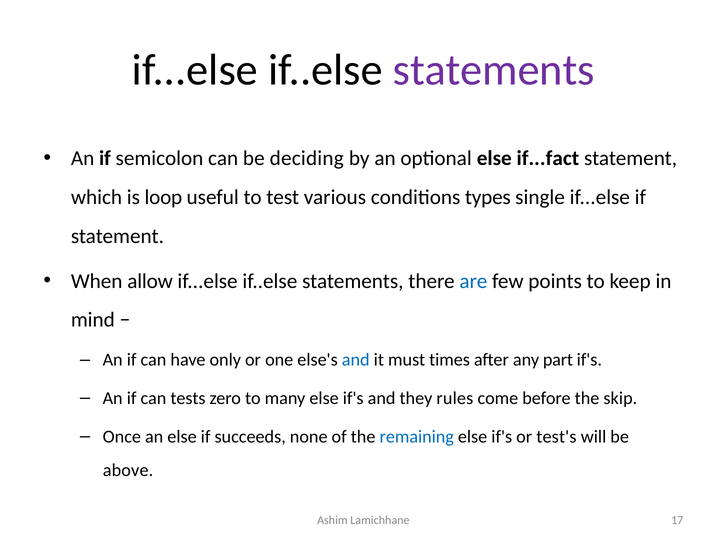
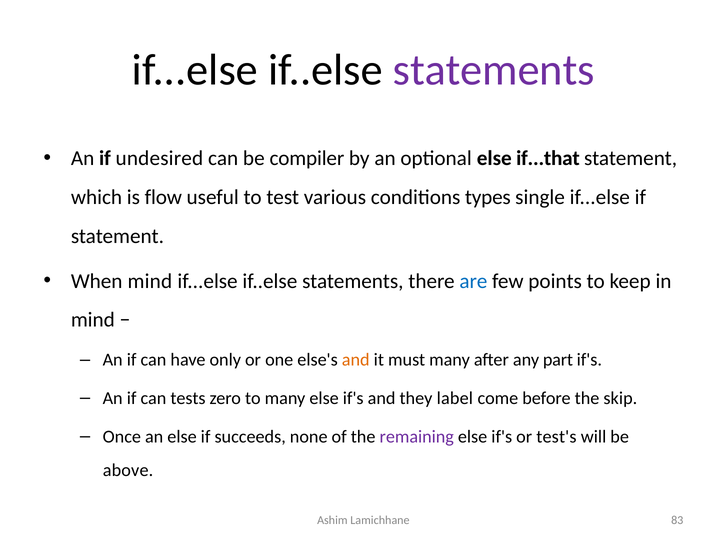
semicolon: semicolon -> undesired (159, 159)
deciding: deciding -> compiler (307, 159)
if...fact: if...fact -> if...that (548, 159)
loop: loop -> flow (163, 197)
When allow: allow -> mind (150, 281)
and colour: blue -> orange (356, 360)
must times: times -> many (450, 360)
rules: rules -> label (455, 399)
remaining colour: blue -> purple (417, 437)
17: 17 -> 83 (677, 521)
